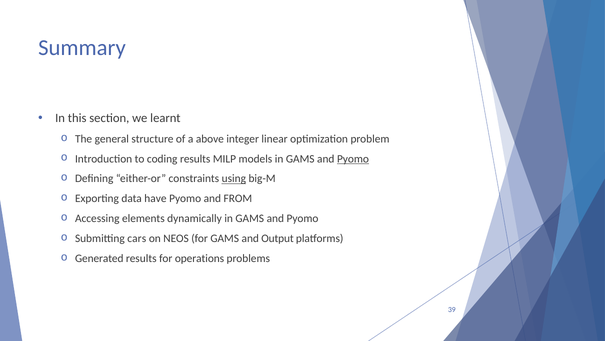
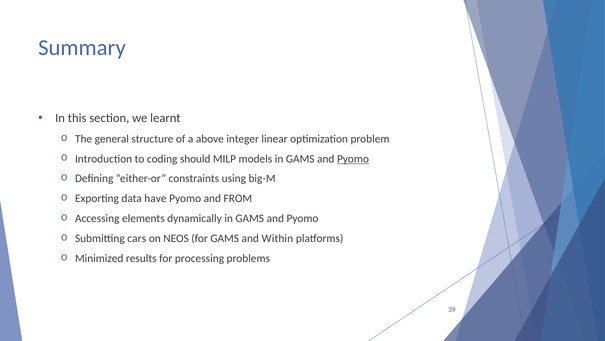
coding results: results -> should (195, 158)
using underline: present -> none (234, 178)
Output: Output -> Within (277, 238)
Generated: Generated -> Minimized (99, 258)
operations: operations -> processing (199, 258)
